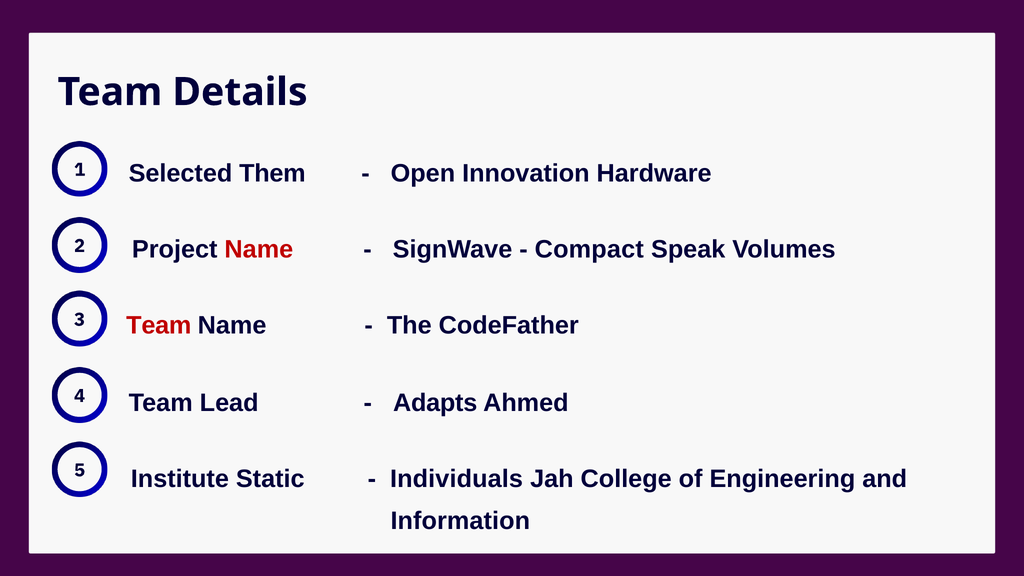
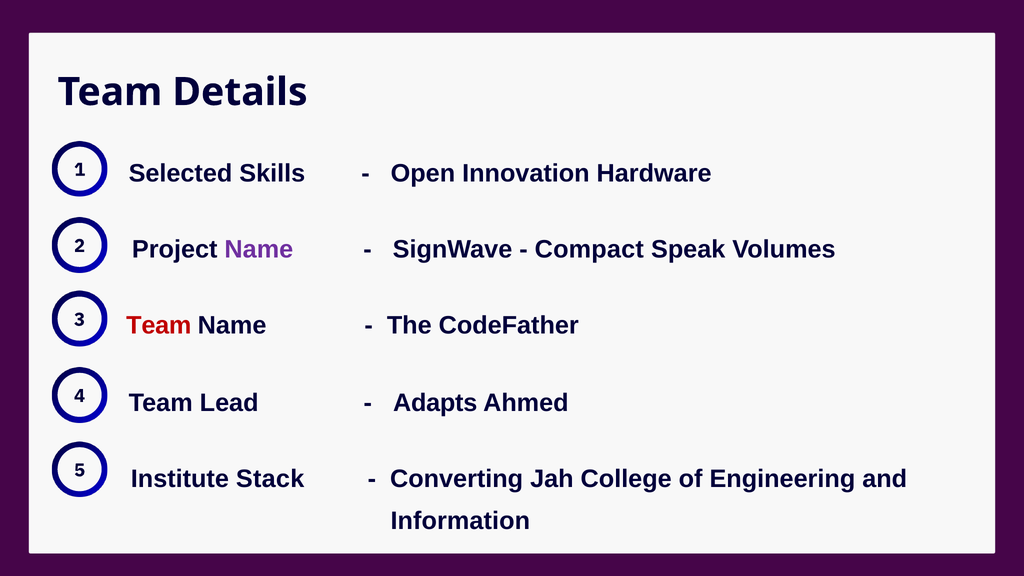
Them: Them -> Skills (272, 174)
Name colour: red -> purple (259, 250)
Static: Static -> Stack (270, 479)
Individuals: Individuals -> Converting (457, 479)
